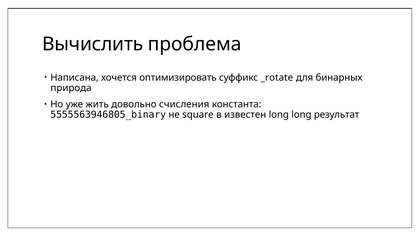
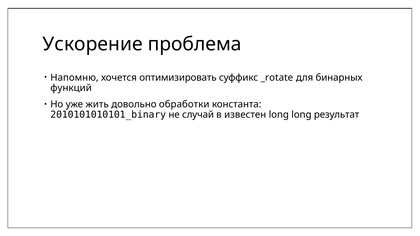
Вычислить: Вычислить -> Ускорение (93, 44)
Написана: Написана -> Напомню (74, 78)
природа: природа -> функций (71, 88)
счисления: счисления -> обработки (184, 104)
5555563946805_binary: 5555563946805_binary -> 2010101010101_binary (108, 115)
square: square -> случай (198, 115)
